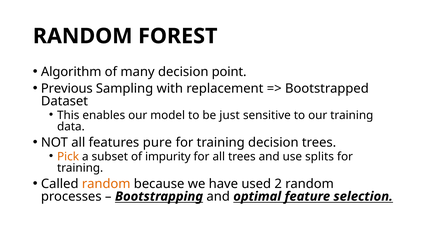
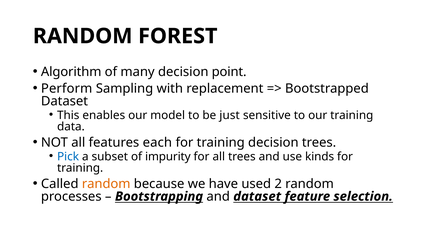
Previous: Previous -> Perform (67, 89)
pure: pure -> each (157, 143)
Pick colour: orange -> blue (68, 157)
splits: splits -> kinds (320, 157)
and optimal: optimal -> dataset (257, 197)
